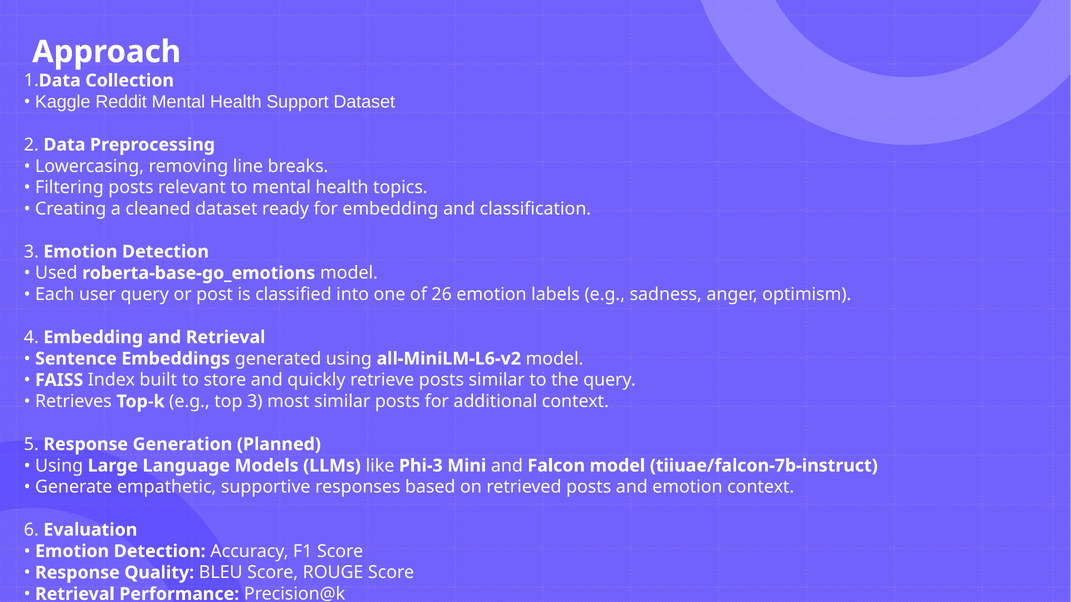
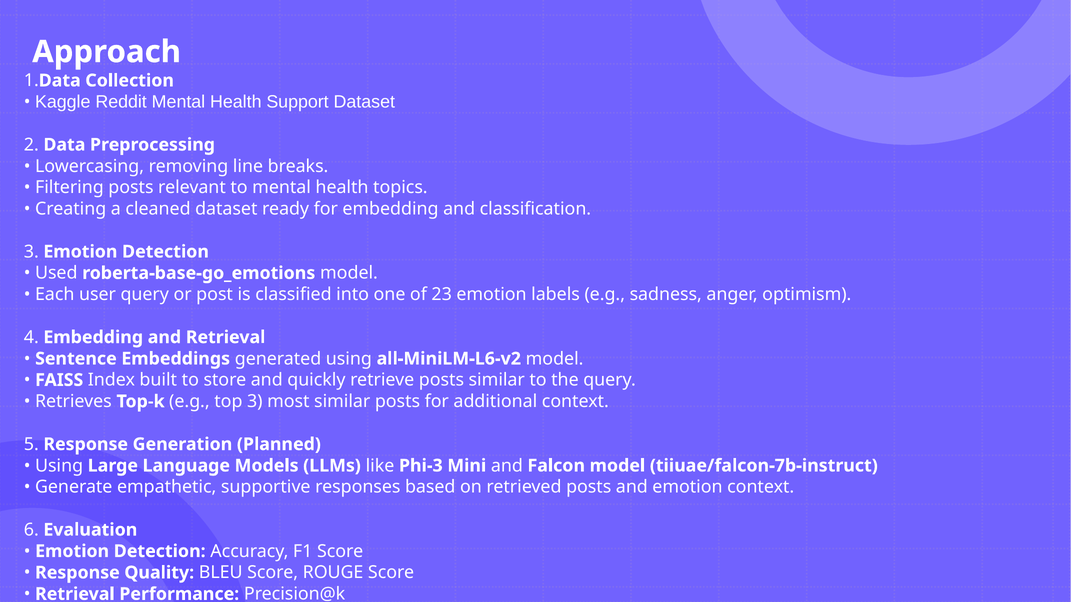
26: 26 -> 23 (442, 295)
